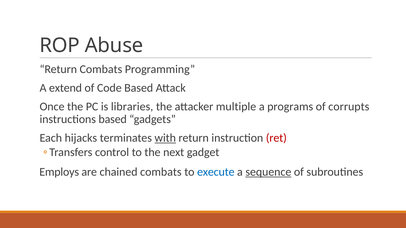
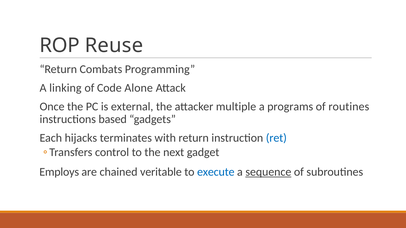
Abuse: Abuse -> Reuse (114, 45)
extend: extend -> linking (65, 88)
Code Based: Based -> Alone (139, 88)
libraries: libraries -> external (132, 107)
corrupts: corrupts -> routines (349, 107)
with underline: present -> none (165, 138)
ret colour: red -> blue (276, 138)
chained combats: combats -> veritable (161, 172)
